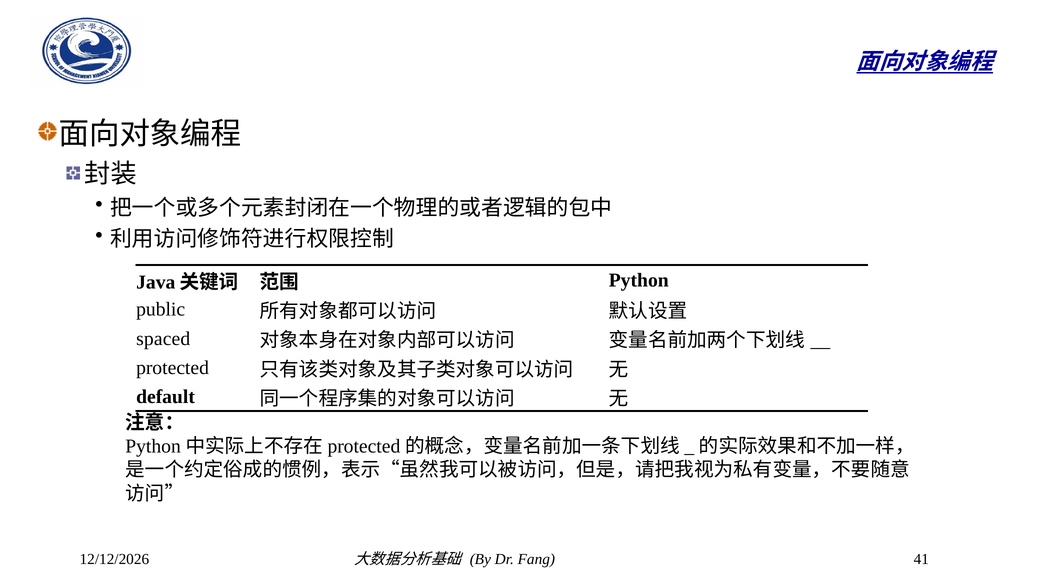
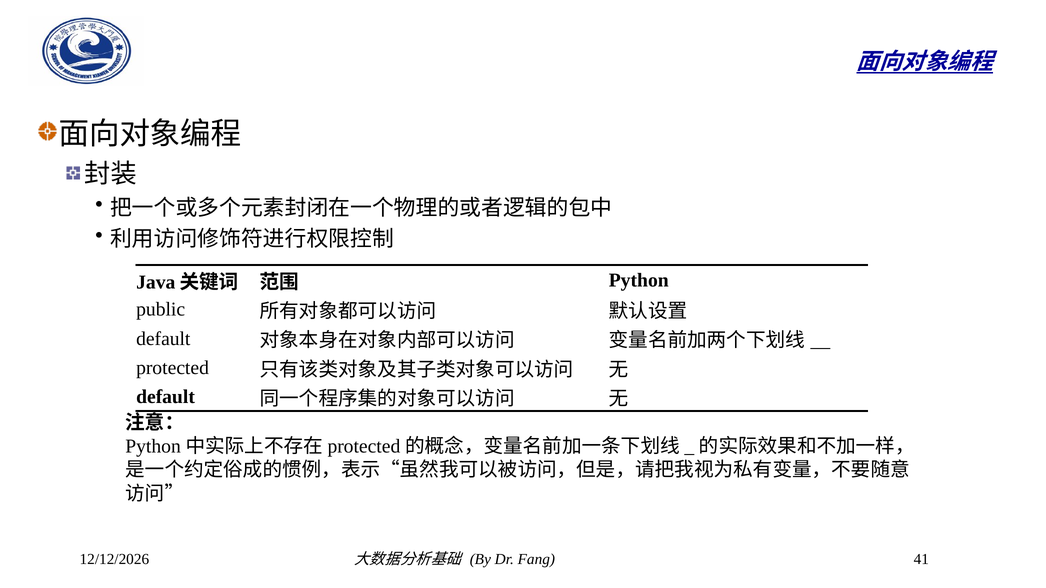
spaced: spaced -> default (163, 339)
